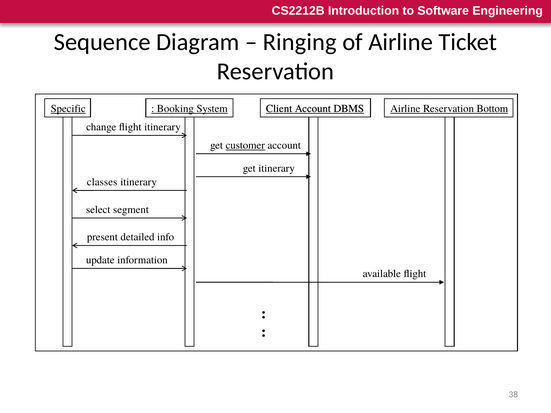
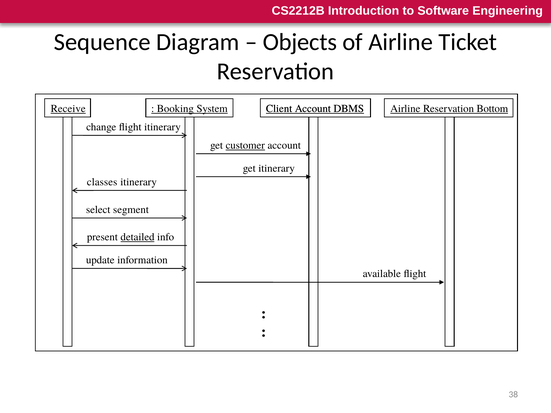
Ringing: Ringing -> Objects (300, 42)
Specific: Specific -> Receive (68, 109)
detailed underline: none -> present (138, 237)
